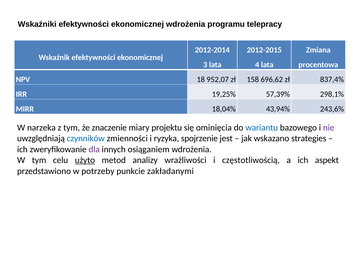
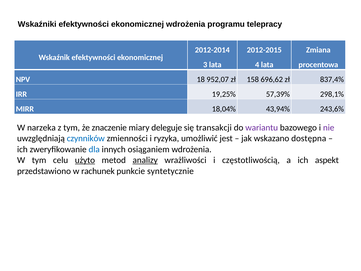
projektu: projektu -> deleguje (167, 128)
ominięcia: ominięcia -> transakcji (214, 128)
wariantu colour: blue -> purple (262, 128)
spojrzenie: spojrzenie -> umożliwić (199, 138)
strategies: strategies -> dostępna (309, 138)
dla colour: purple -> blue (94, 149)
analizy underline: none -> present (145, 160)
potrzeby: potrzeby -> rachunek (98, 171)
zakładanymi: zakładanymi -> syntetycznie (170, 171)
